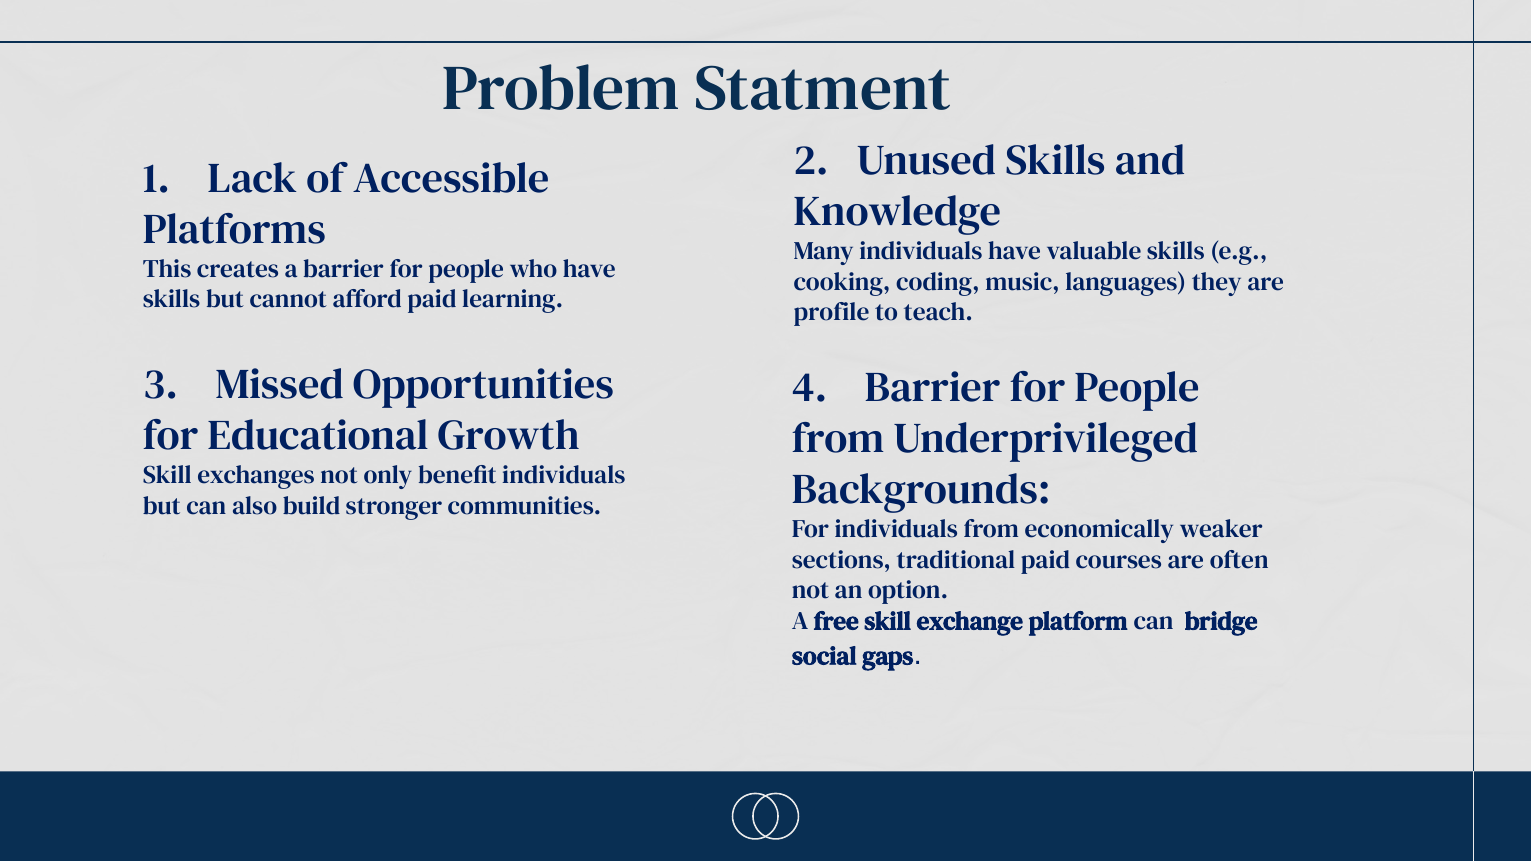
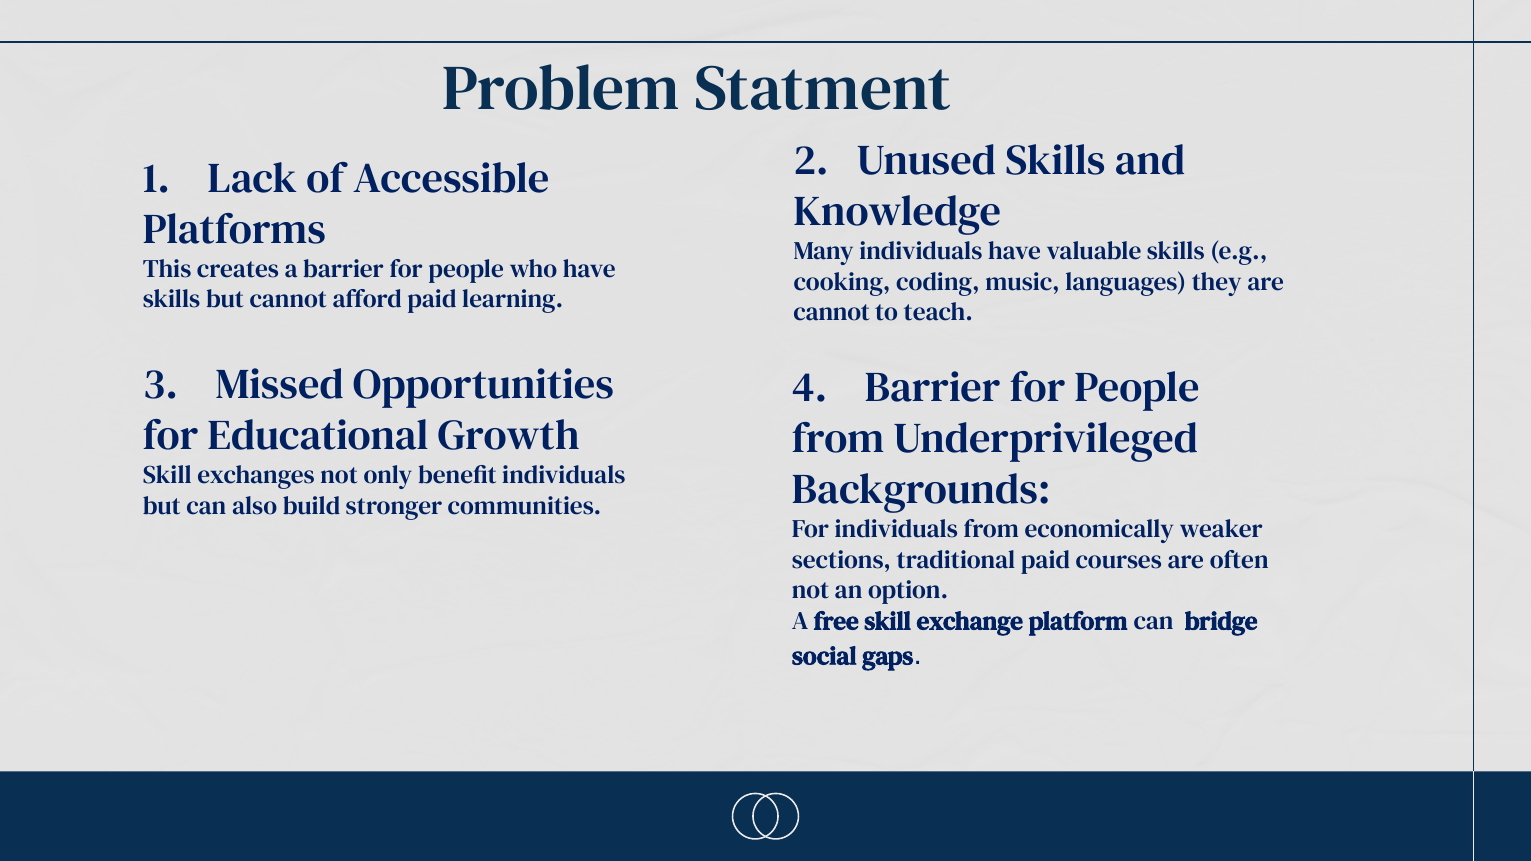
profile: profile -> cannot (832, 312)
